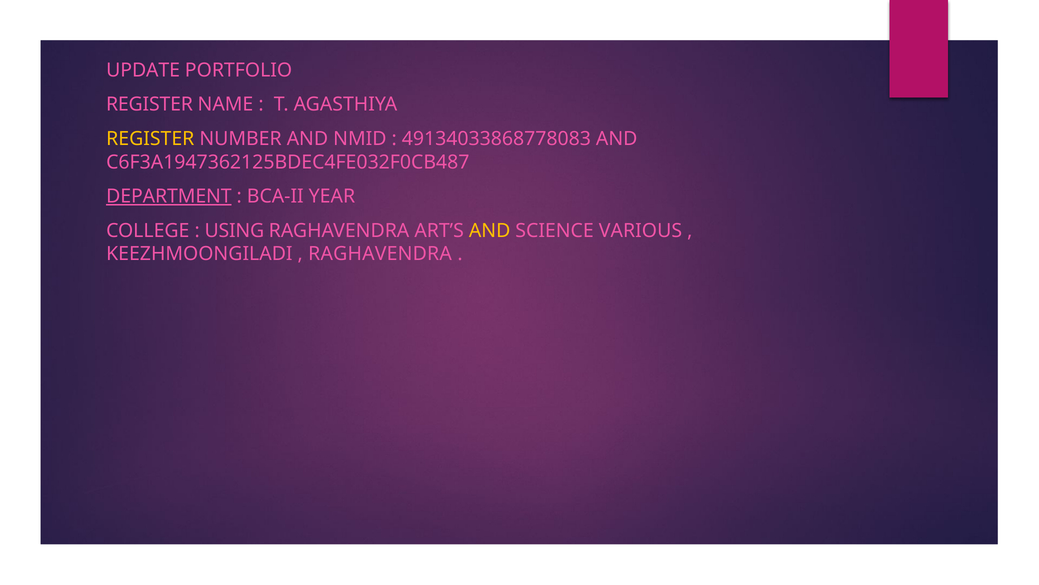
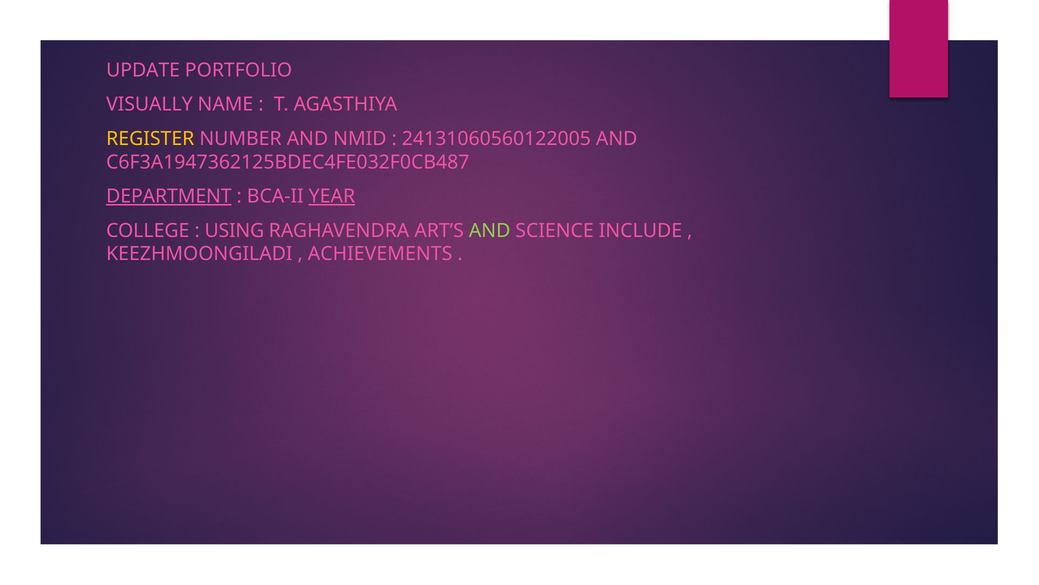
REGISTER: REGISTER -> VISUALLY (149, 104)
49134033868778083: 49134033868778083 -> 24131060560122005 (496, 139)
YEAR underline: none -> present (332, 196)
AND colour: yellow -> light green (490, 230)
VARIOUS: VARIOUS -> INCLUDE (640, 230)
RAGHAVENDRA: RAGHAVENDRA -> ACHIEVEMENTS (380, 254)
